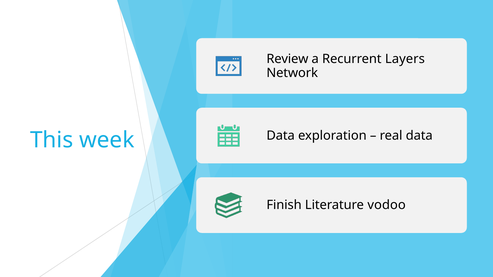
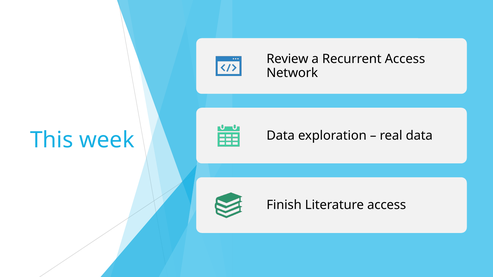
Recurrent Layers: Layers -> Access (405, 59)
Literature vodoo: vodoo -> access (387, 205)
